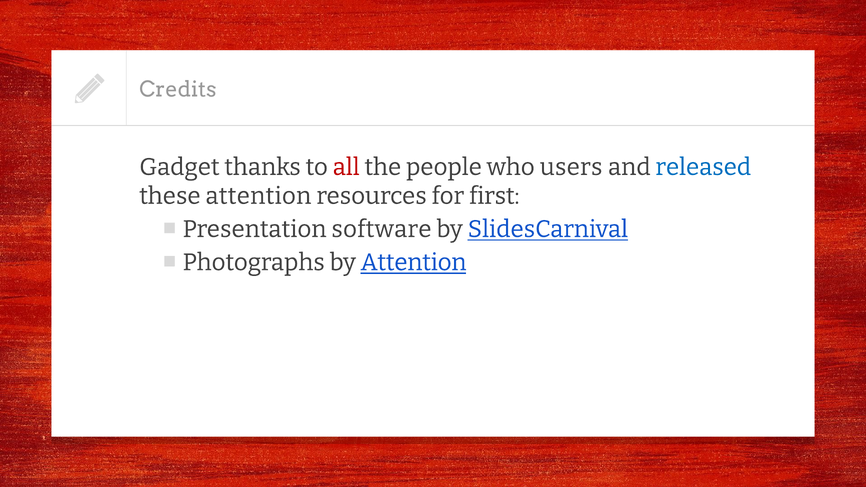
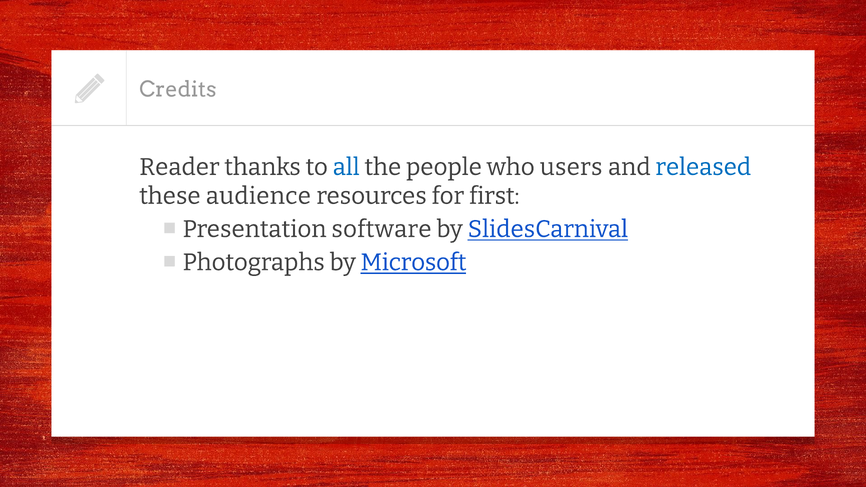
Gadget: Gadget -> Reader (179, 167)
all colour: red -> blue (346, 167)
these attention: attention -> audience (258, 196)
by Attention: Attention -> Microsoft (414, 262)
